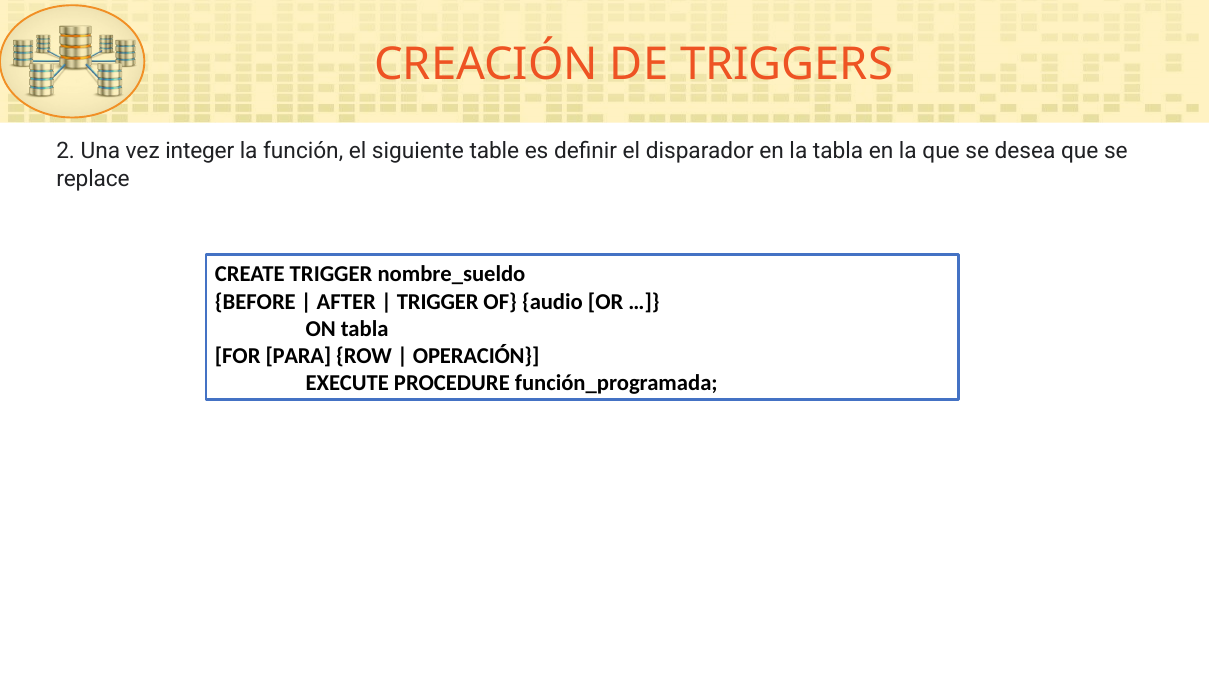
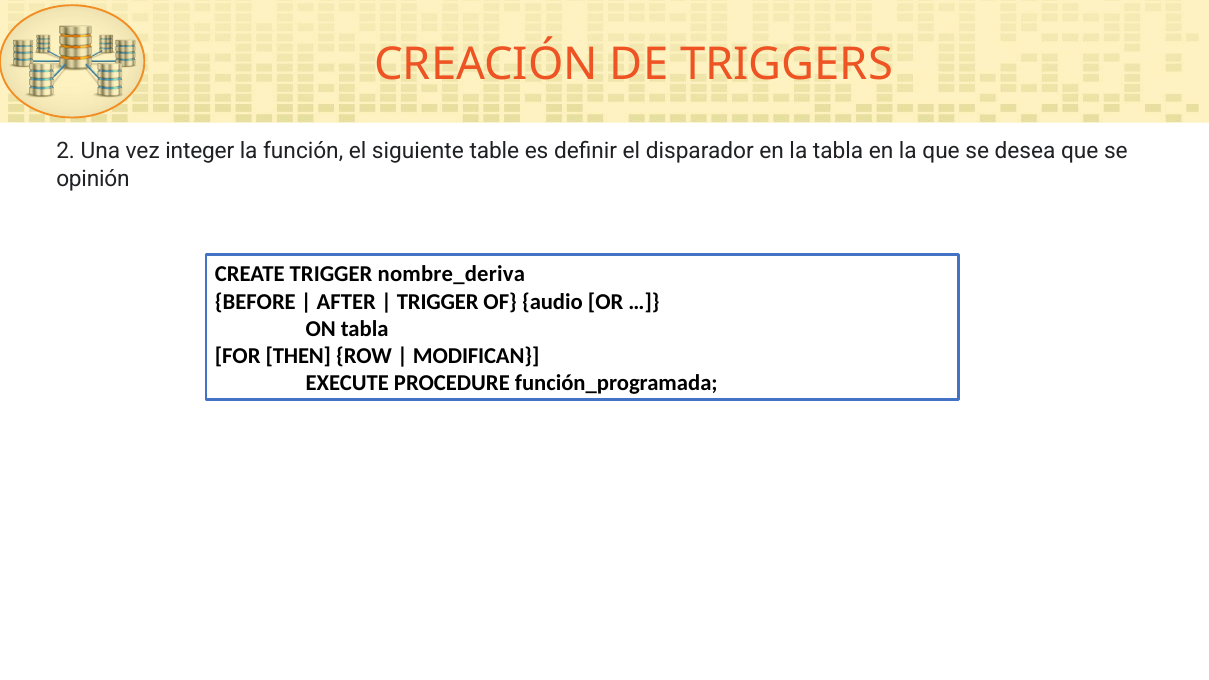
replace: replace -> opinión (93, 179)
nombre_sueldo: nombre_sueldo -> nombre_deriva (451, 274)
PARA: PARA -> THEN (298, 356)
OPERACIÓN: OPERACIÓN -> MODIFICAN (476, 356)
